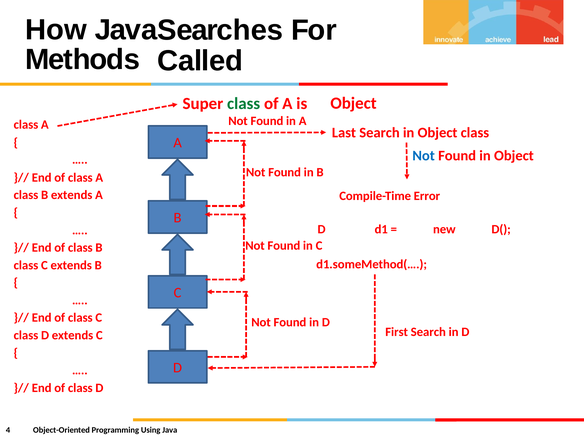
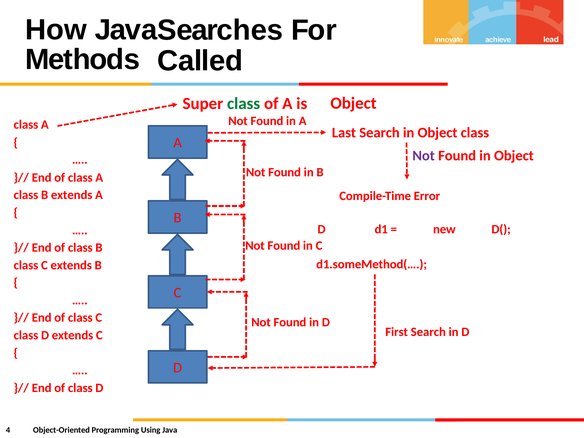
Not colour: blue -> purple (424, 156)
